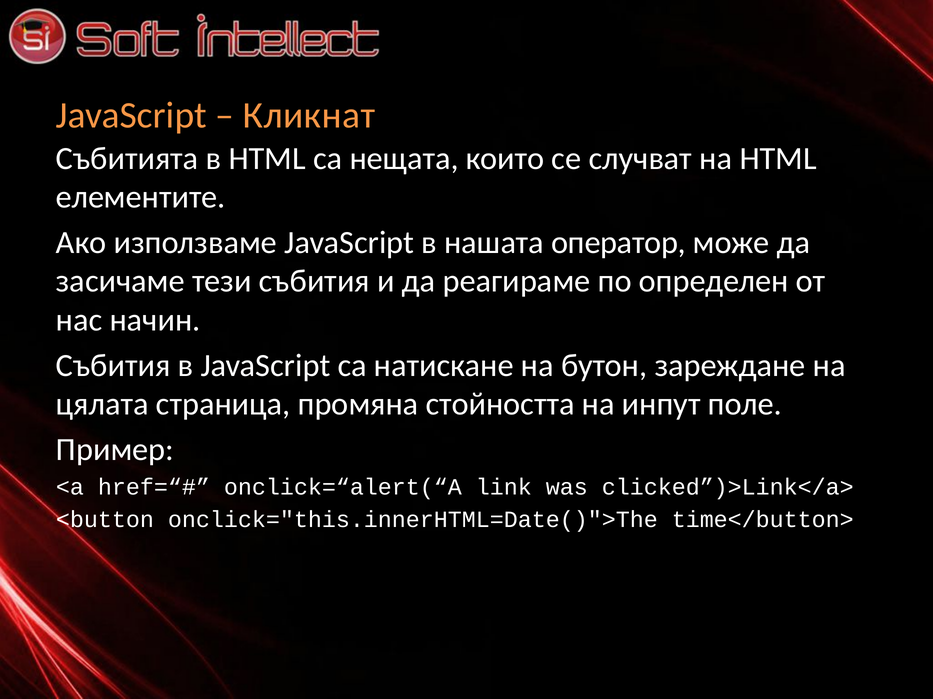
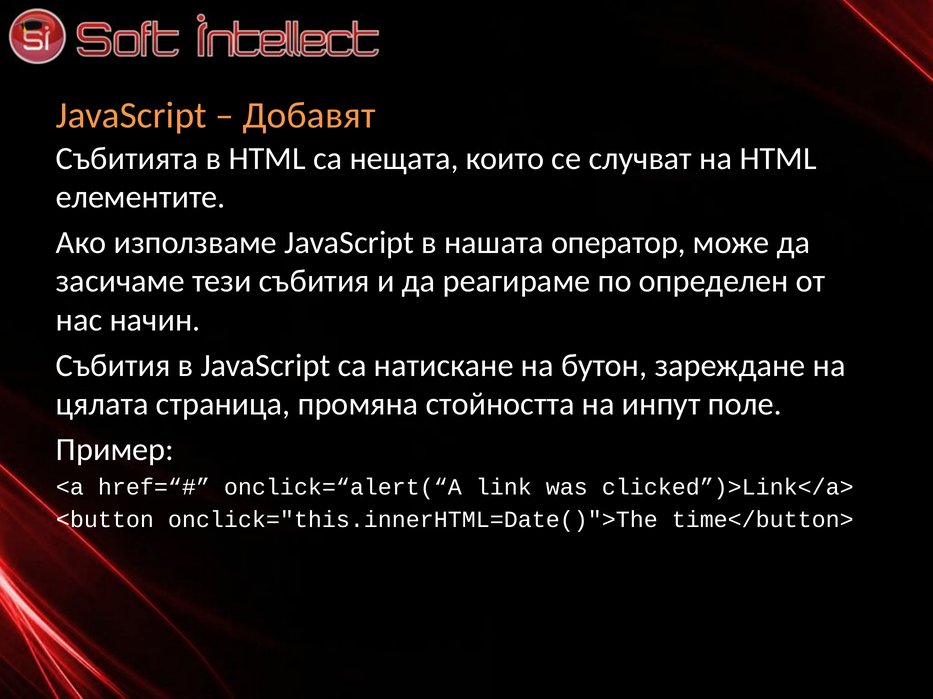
Кликнат: Кликнат -> Добавят (309, 115)
